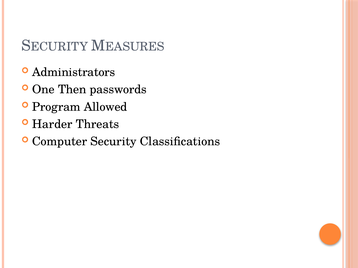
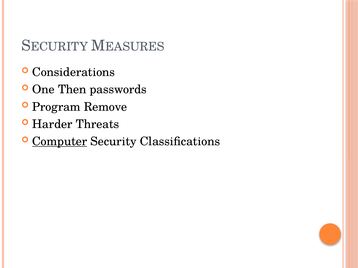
Administrators: Administrators -> Considerations (74, 72)
Allowed: Allowed -> Remove (106, 107)
Computer underline: none -> present (60, 142)
